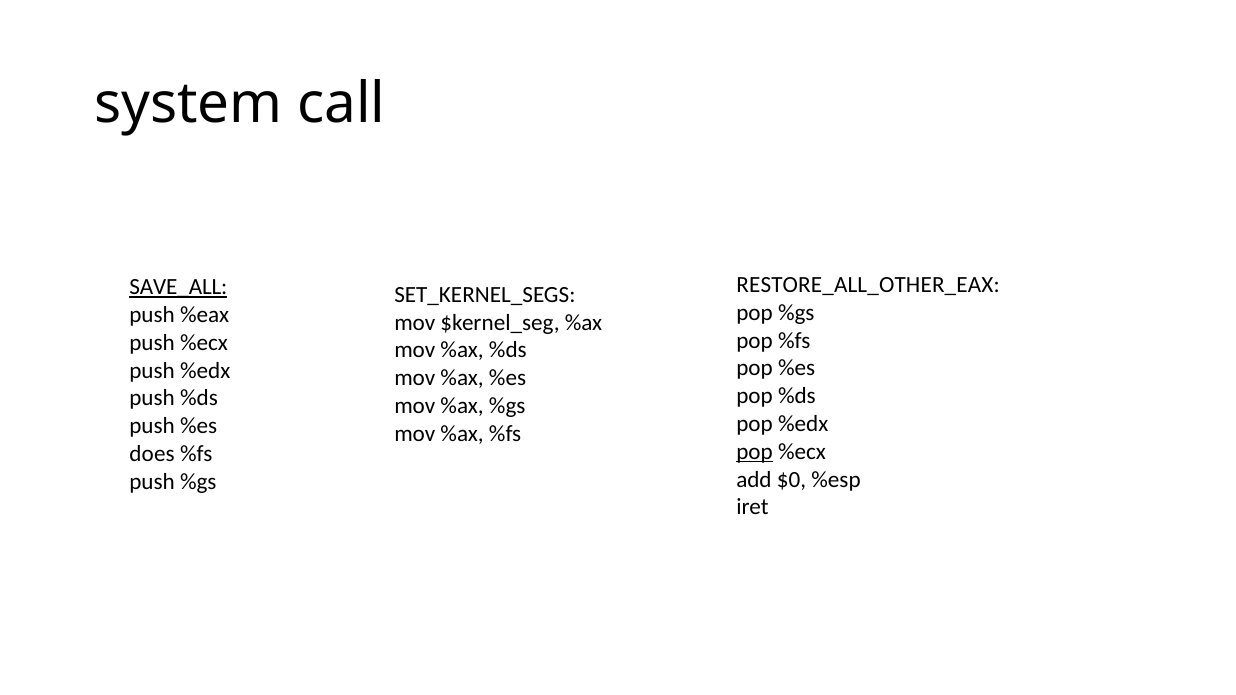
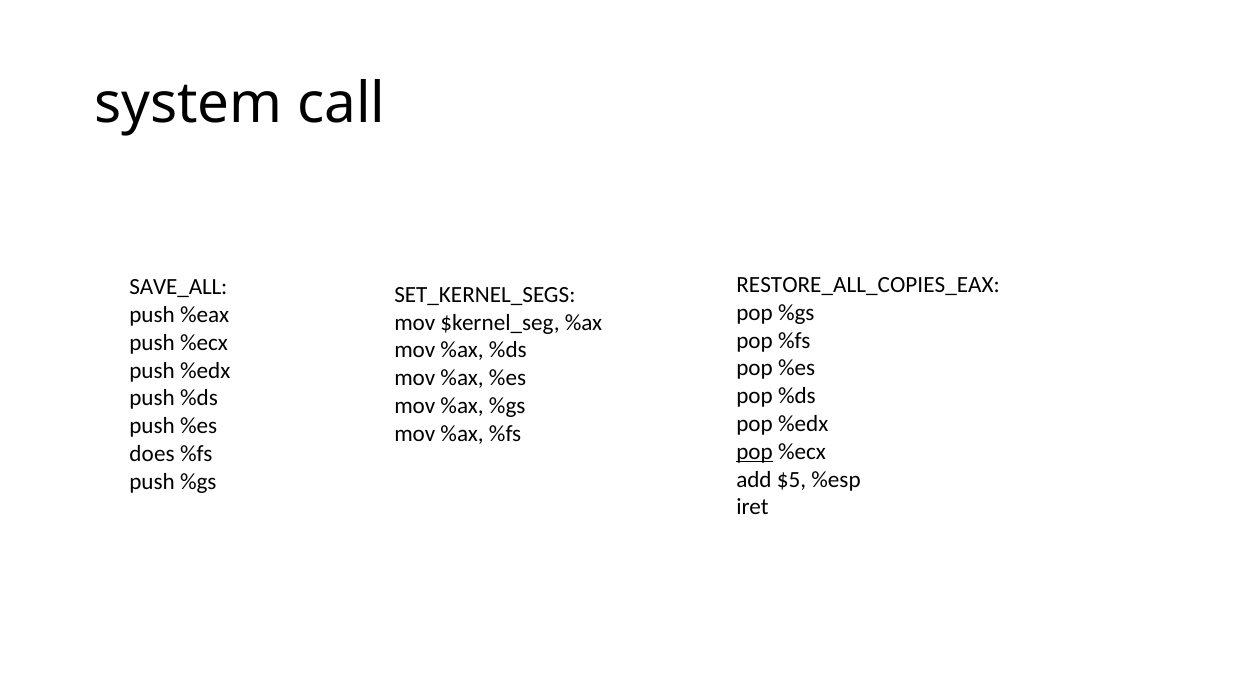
RESTORE_ALL_OTHER_EAX: RESTORE_ALL_OTHER_EAX -> RESTORE_ALL_COPIES_EAX (868, 285)
SAVE_ALL underline: present -> none (178, 287)
$0: $0 -> $5 (792, 480)
